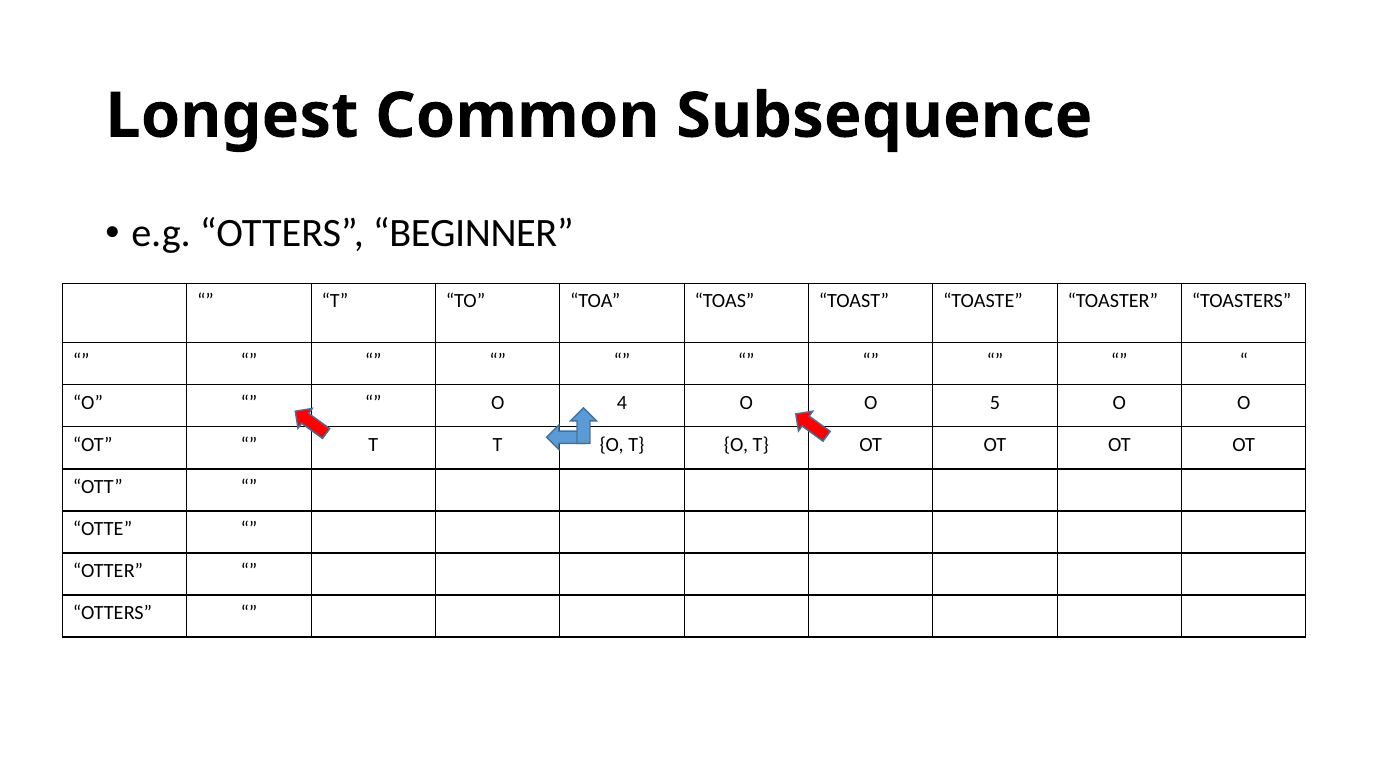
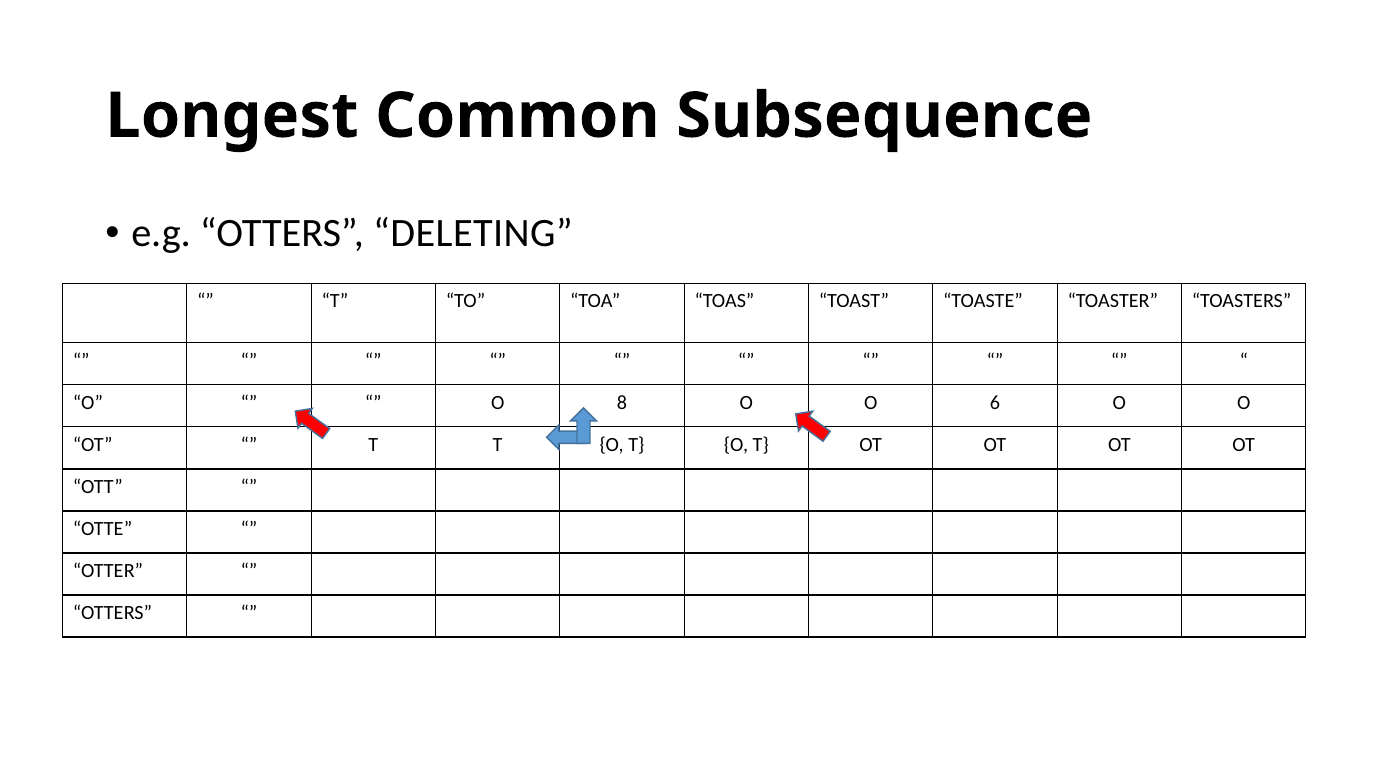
BEGINNER: BEGINNER -> DELETING (473, 234)
4: 4 -> 8 (622, 403)
5: 5 -> 6 (995, 403)
